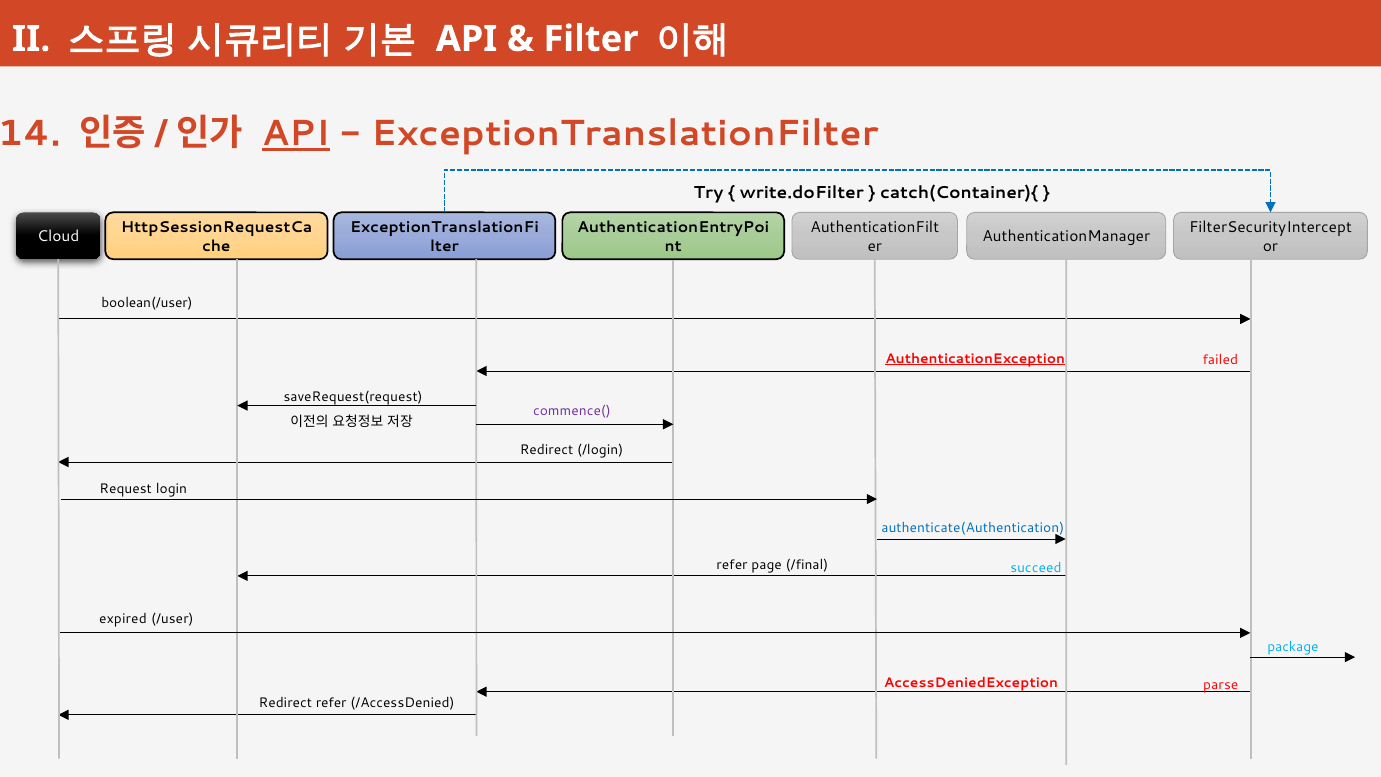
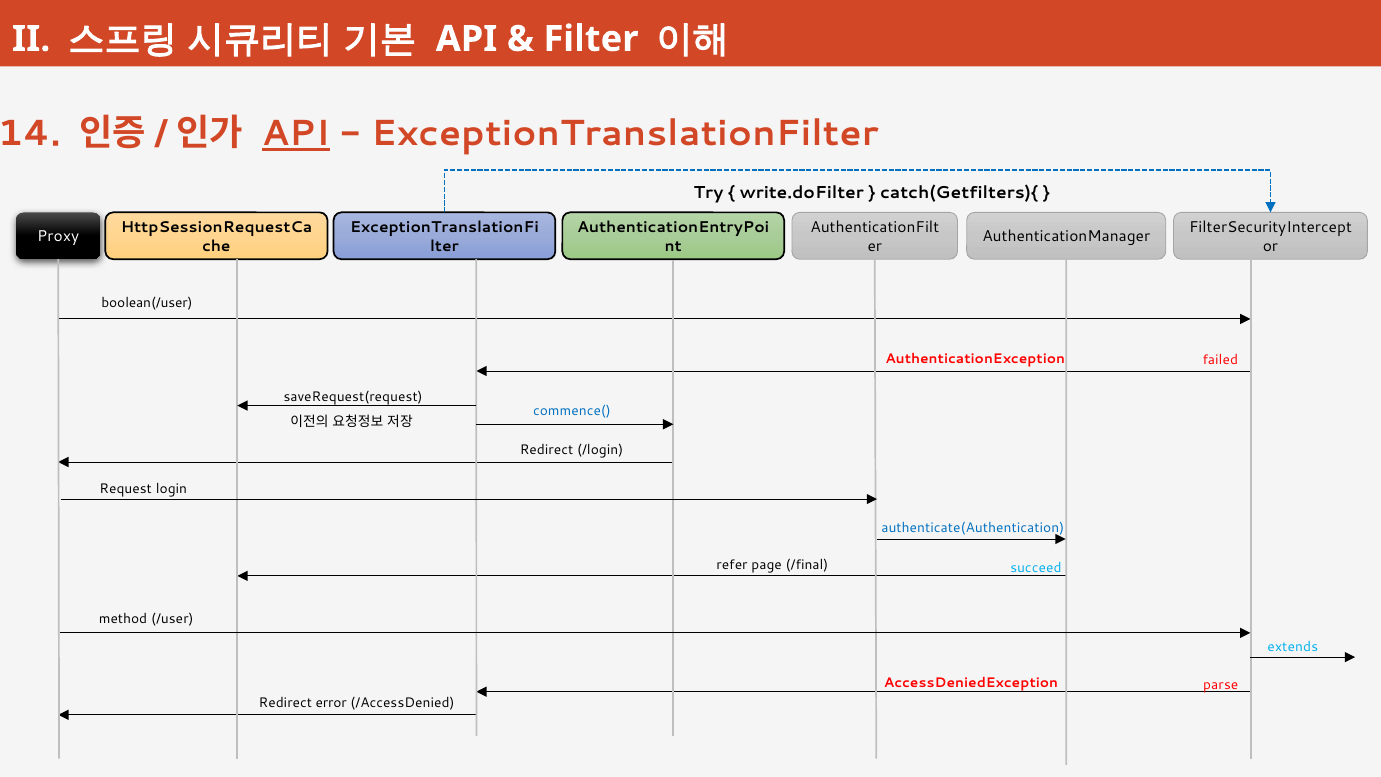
catch(Container){: catch(Container){ -> catch(Getfilters){ (959, 193)
Cloud: Cloud -> Proxy (58, 237)
AuthenticationException underline: present -> none (975, 358)
commence( colour: purple -> blue (572, 411)
expired: expired -> method (123, 619)
package: package -> extends (1293, 647)
Redirect refer: refer -> error (331, 703)
